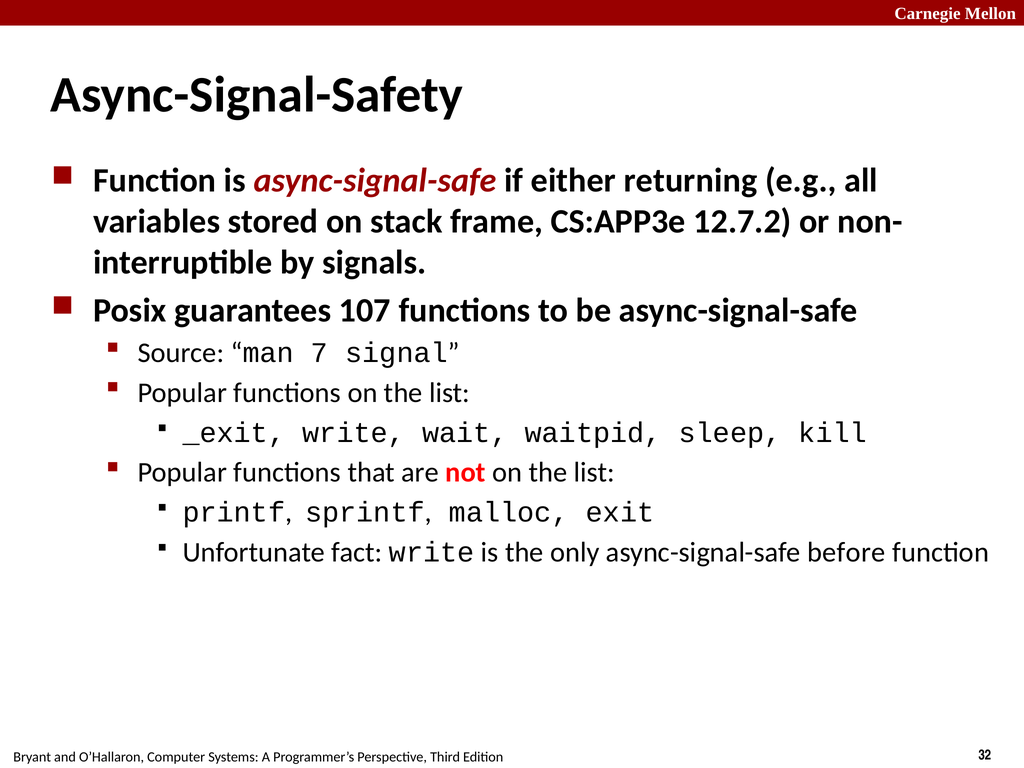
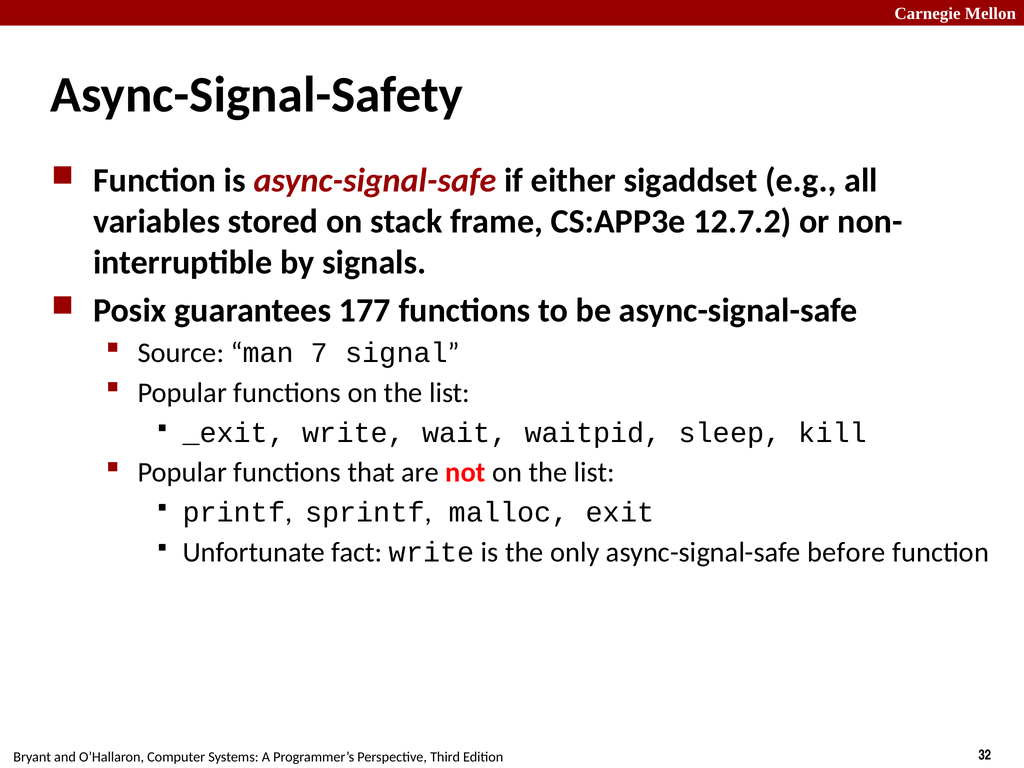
returning: returning -> sigaddset (691, 181)
107: 107 -> 177 (365, 310)
